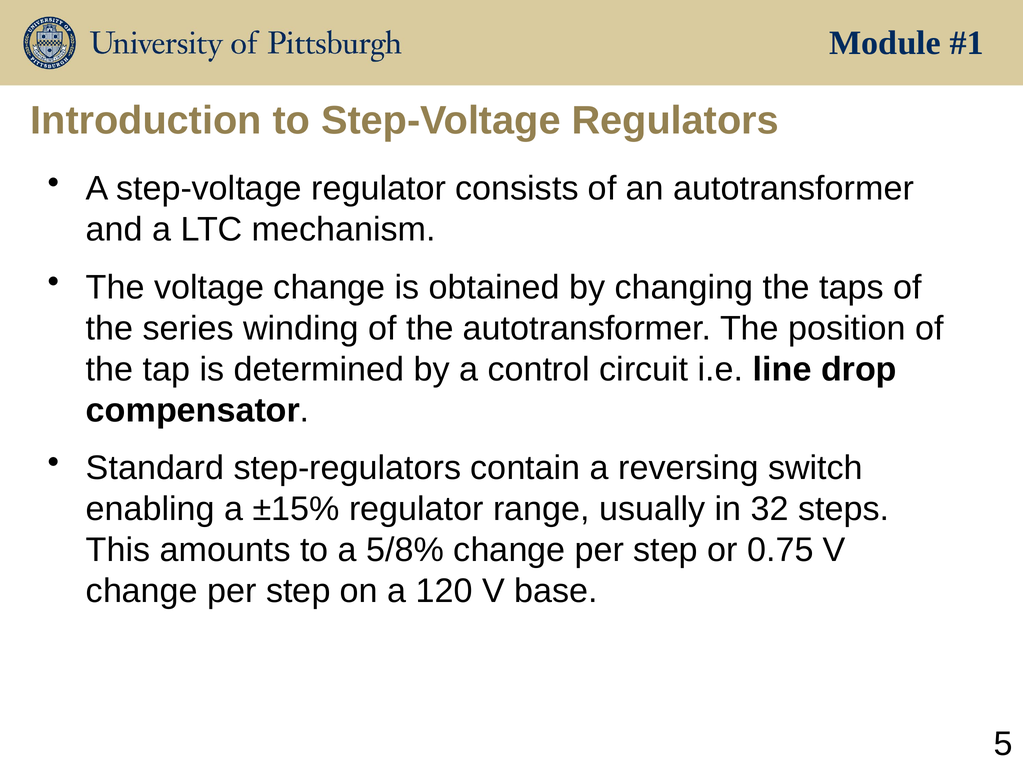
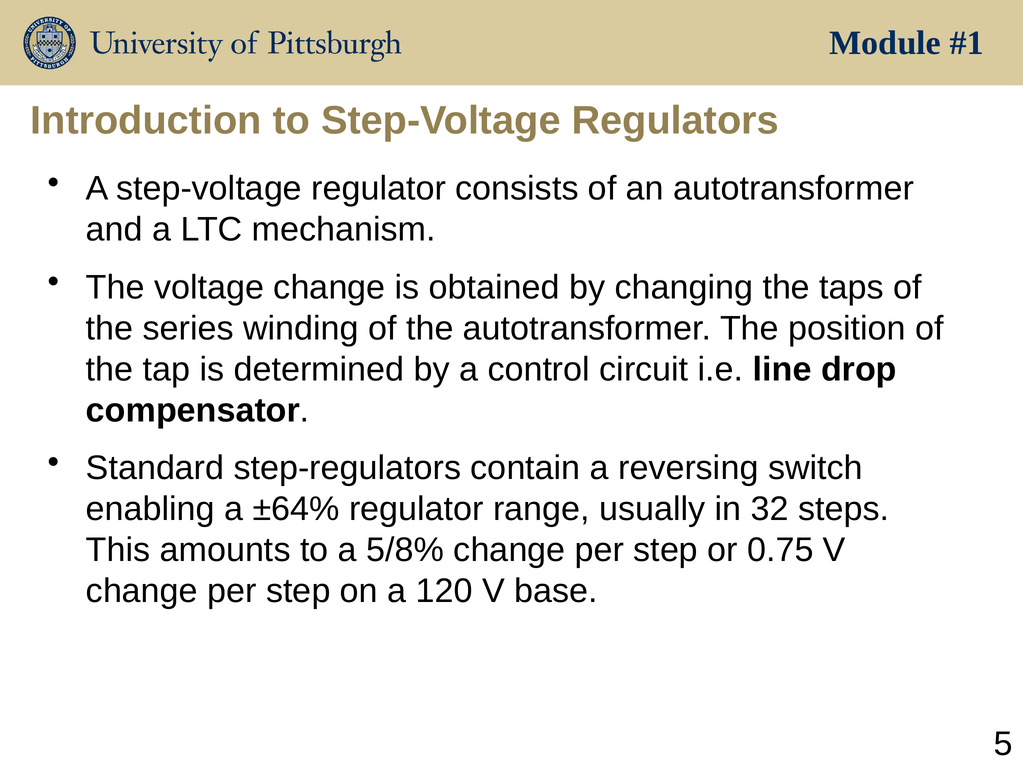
±15%: ±15% -> ±64% (296, 509)
